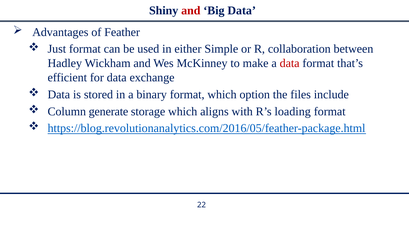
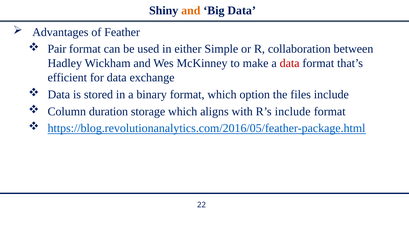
and colour: red -> orange (191, 11)
Just: Just -> Pair (57, 49)
generate: generate -> duration (108, 111)
R’s loading: loading -> include (293, 111)
